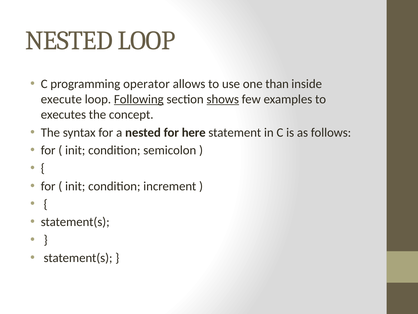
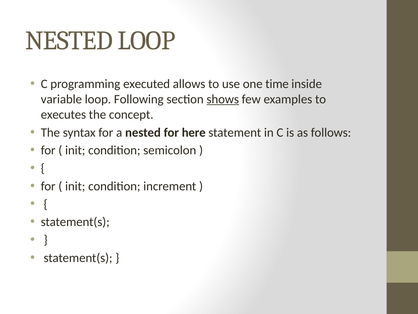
operator: operator -> executed (147, 84)
than: than -> time (277, 84)
execute: execute -> variable (61, 99)
Following underline: present -> none (139, 99)
